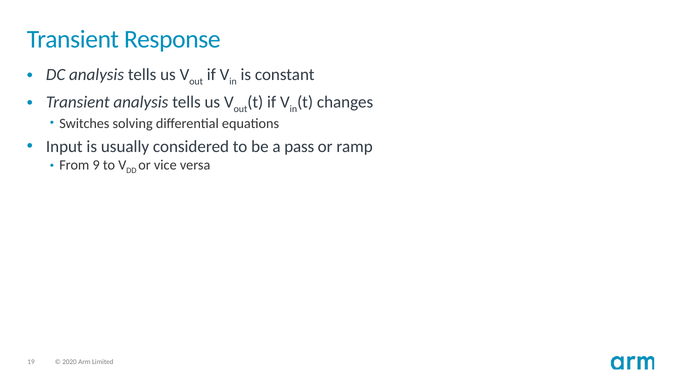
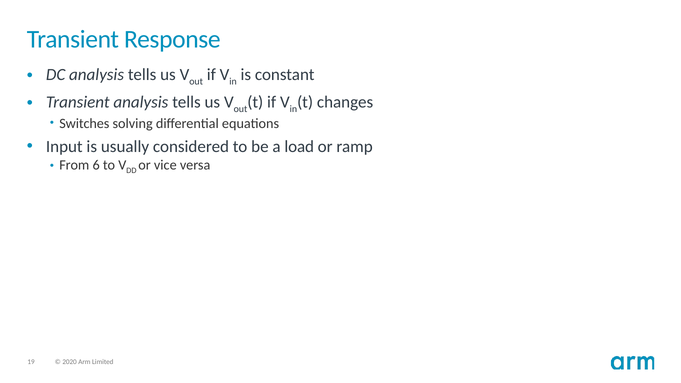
pass: pass -> load (299, 147)
9: 9 -> 6 (96, 165)
